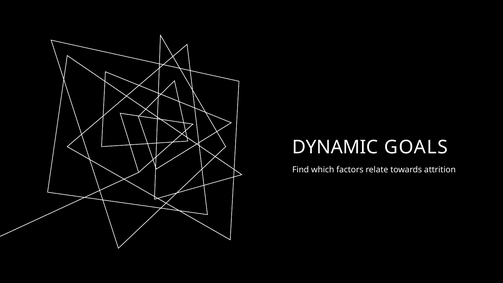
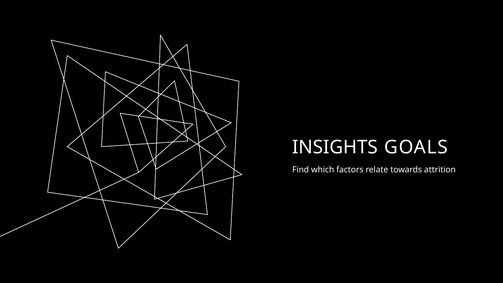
DYNAMIC: DYNAMIC -> INSIGHTS (335, 147)
